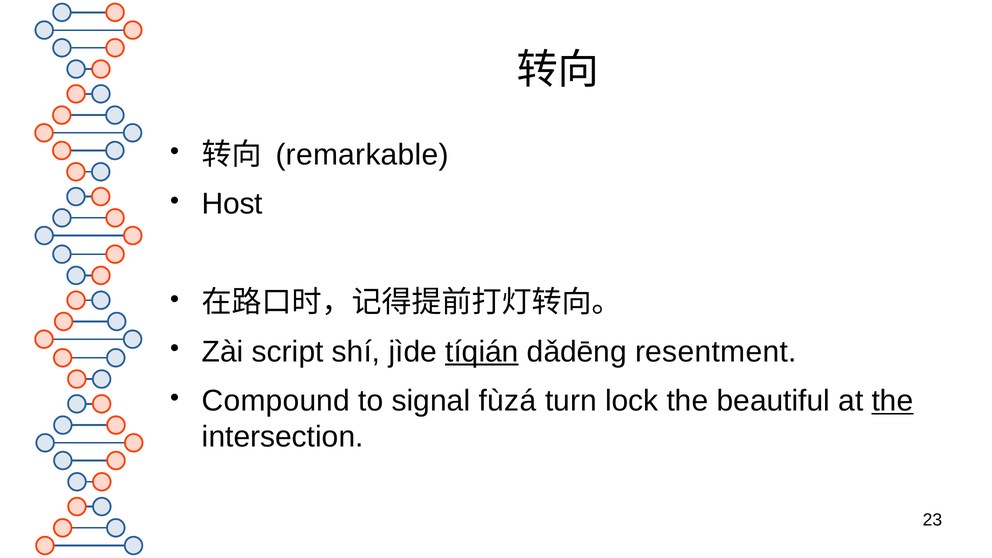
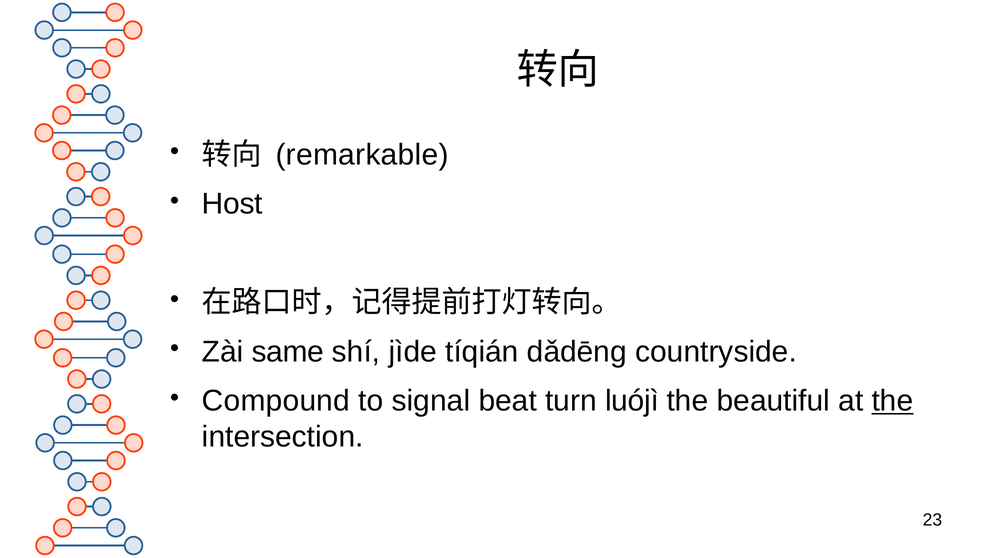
script: script -> same (288, 352)
tíqián underline: present -> none (482, 352)
resentment: resentment -> countryside (716, 352)
fùzá: fùzá -> beat (508, 401)
lock: lock -> luójì (632, 401)
